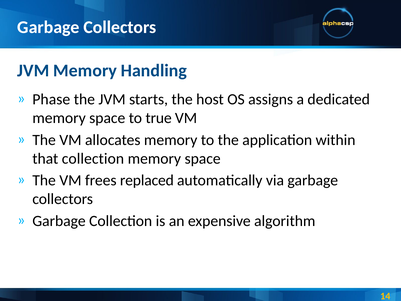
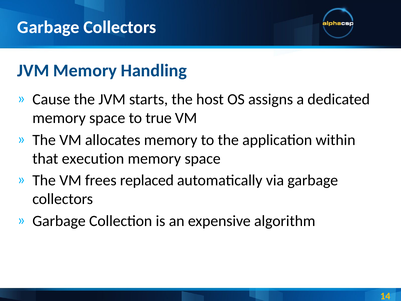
Phase: Phase -> Cause (51, 99)
that collection: collection -> execution (93, 158)
